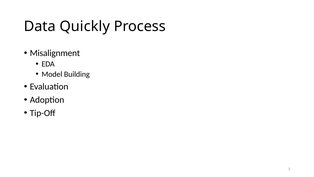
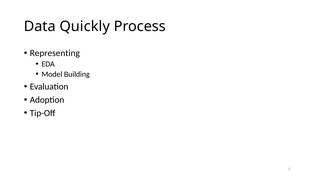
Misalignment: Misalignment -> Representing (55, 53)
